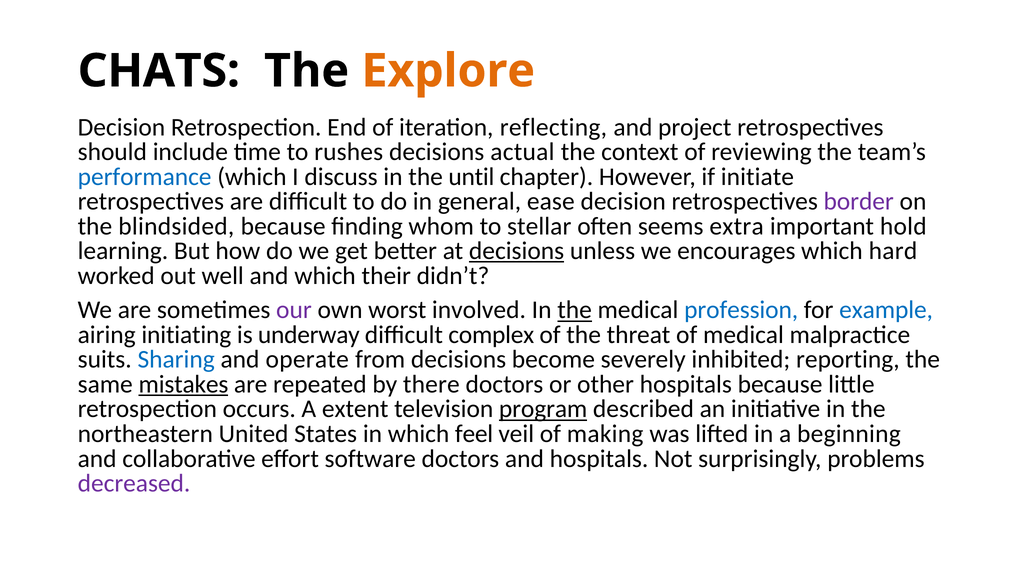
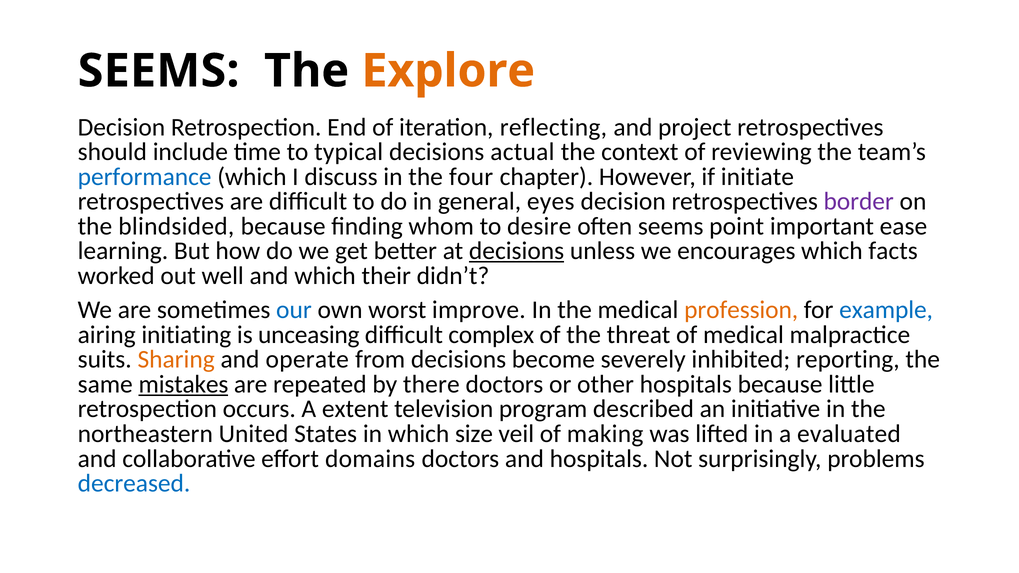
CHATS: CHATS -> SEEMS (159, 71)
rushes: rushes -> typical (349, 152)
until: until -> four (471, 177)
ease: ease -> eyes (551, 202)
stellar: stellar -> desire (539, 226)
extra: extra -> point (737, 226)
hold: hold -> ease (903, 226)
hard: hard -> facts (893, 251)
our colour: purple -> blue (294, 310)
involved: involved -> improve (479, 310)
the underline: present -> none (575, 310)
profession colour: blue -> orange (741, 310)
underway: underway -> unceasing (309, 335)
Sharing colour: blue -> orange (176, 360)
program underline: present -> none (543, 409)
feel: feel -> size (474, 434)
beginning: beginning -> evaluated (849, 434)
software: software -> domains (370, 459)
decreased colour: purple -> blue (134, 484)
